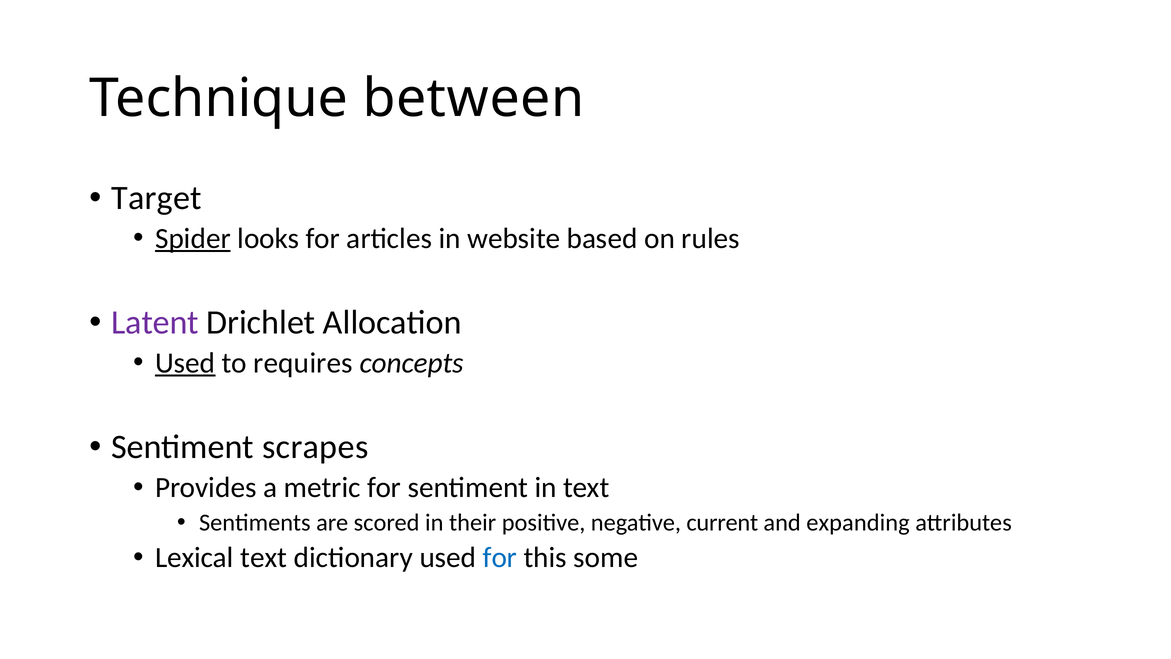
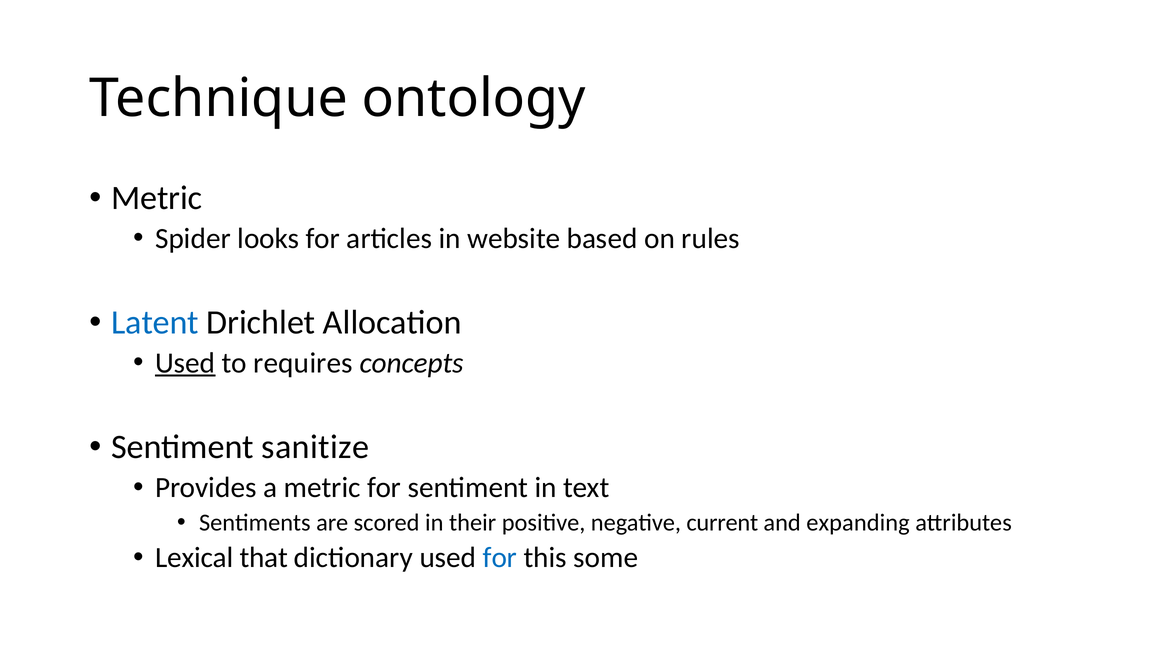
between: between -> ontology (474, 98)
Target: Target -> Metric (157, 198)
Spider underline: present -> none (193, 238)
Latent colour: purple -> blue (155, 322)
scrapes: scrapes -> sanitize (315, 447)
Lexical text: text -> that (264, 557)
